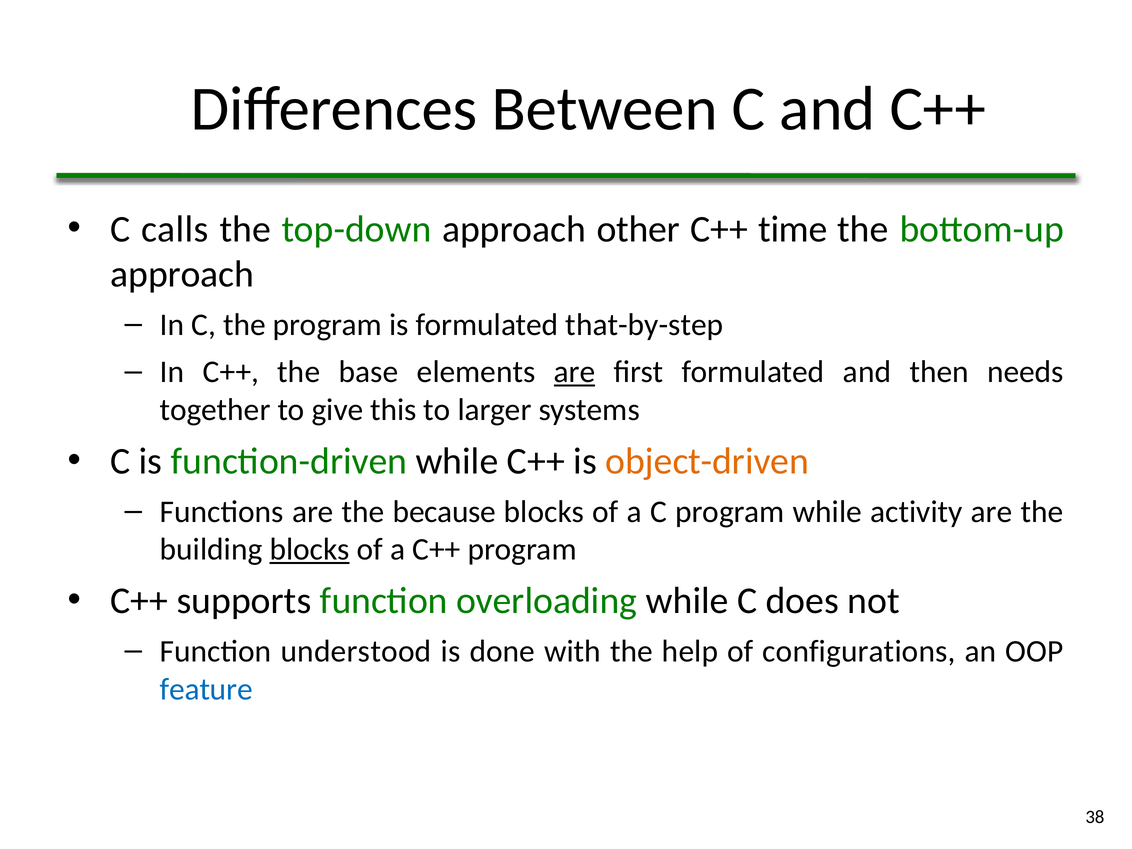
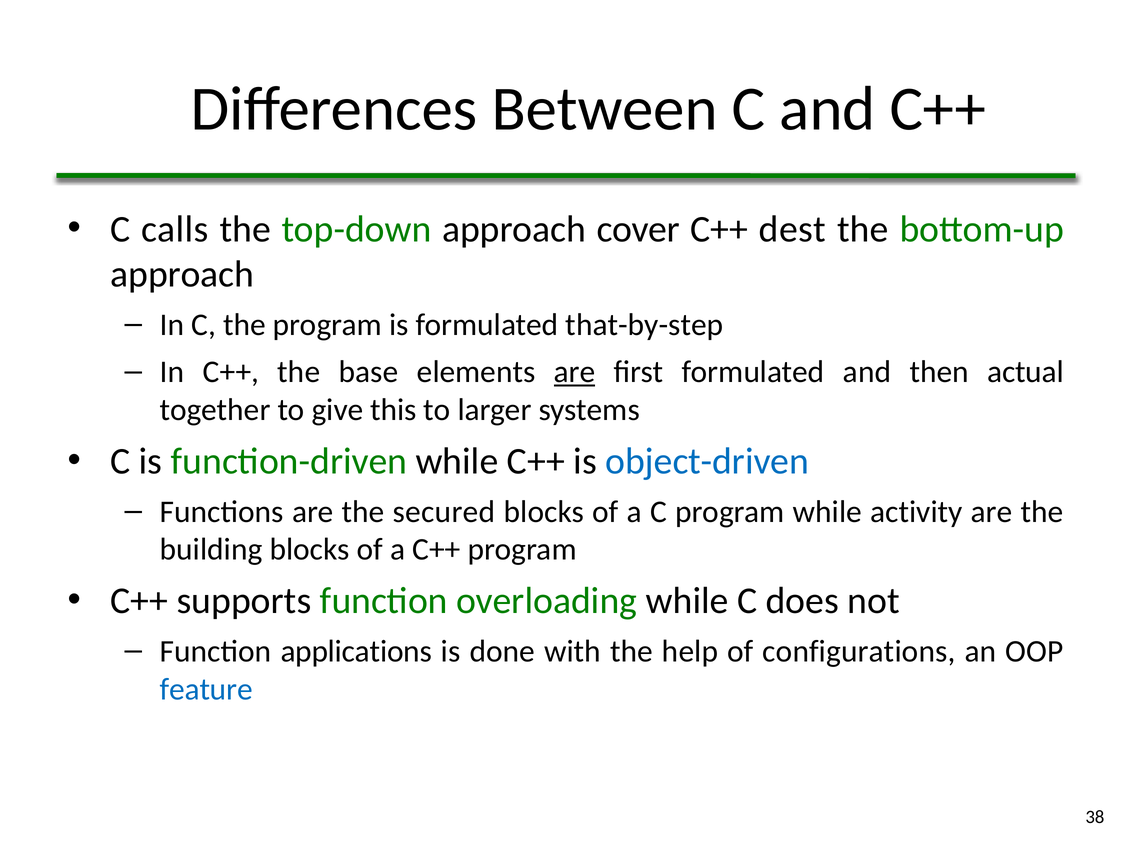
other: other -> cover (638, 229)
time: time -> dest (792, 229)
needs: needs -> actual (1026, 372)
object-driven colour: orange -> blue (707, 461)
because: because -> secured (444, 512)
blocks underline: present -> none (310, 549)
understood: understood -> applications (356, 651)
